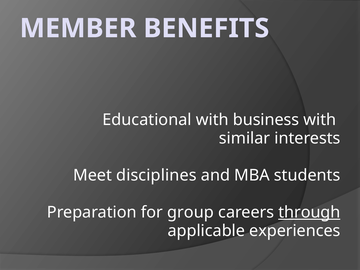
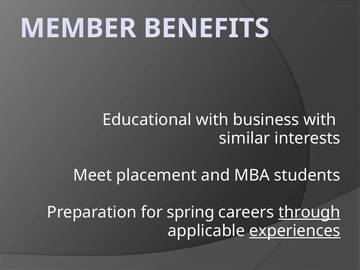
disciplines: disciplines -> placement (156, 175)
group: group -> spring (191, 212)
experiences underline: none -> present (295, 231)
